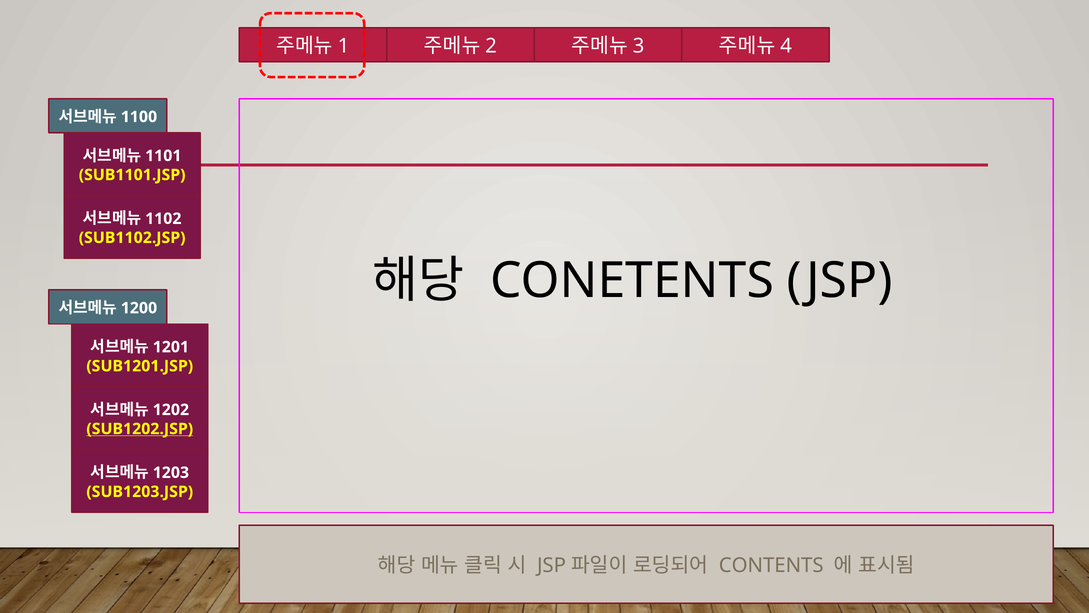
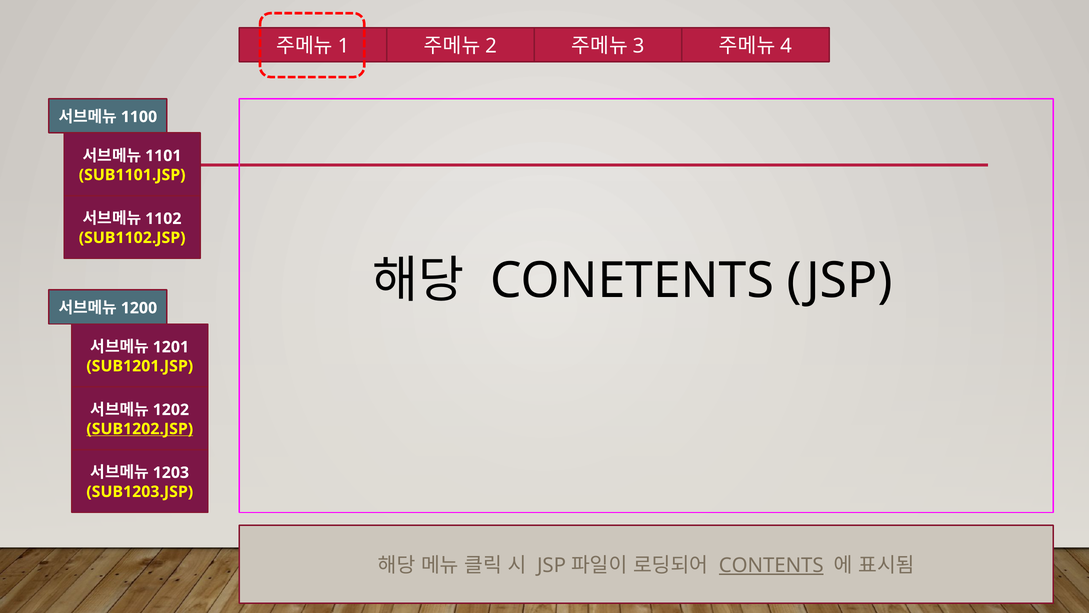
CONTENTS underline: none -> present (771, 565)
